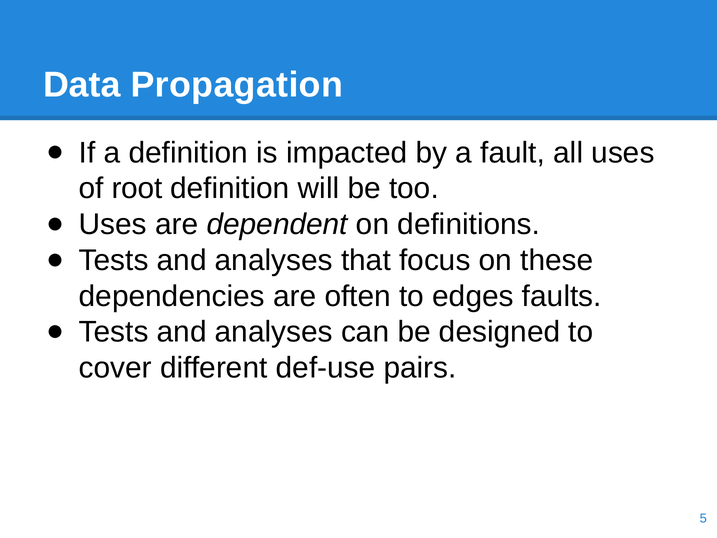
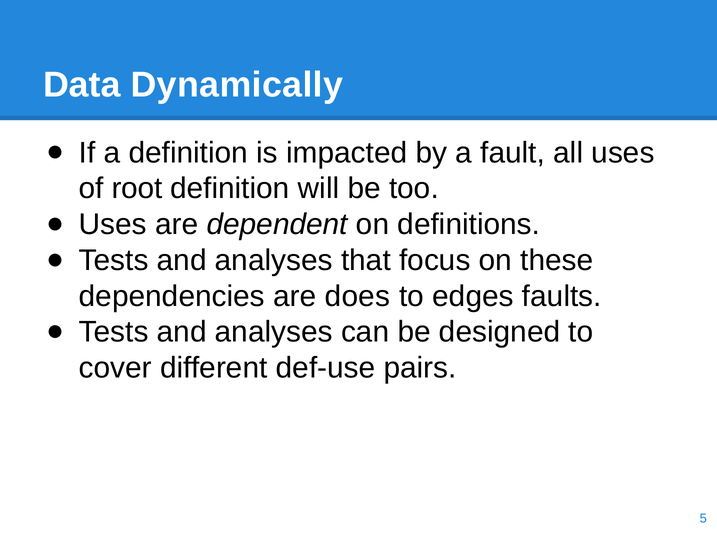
Propagation: Propagation -> Dynamically (237, 85)
often: often -> does (358, 296)
